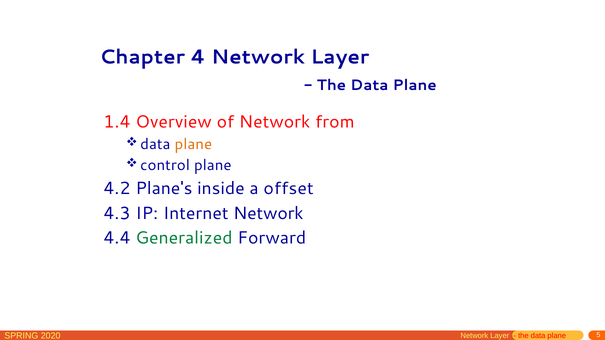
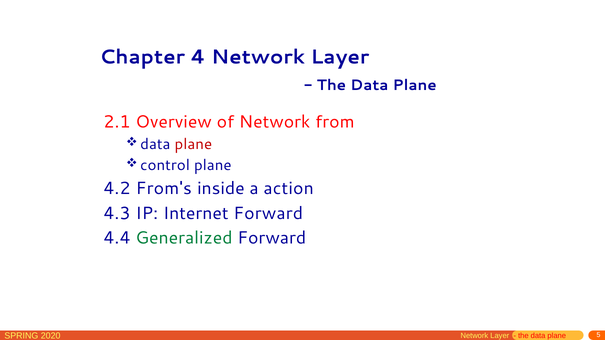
1.4: 1.4 -> 2.1 (117, 122)
plane colour: orange -> red (193, 144)
Plane's: Plane's -> From's (164, 189)
offset: offset -> action (289, 189)
Internet Network: Network -> Forward (268, 213)
